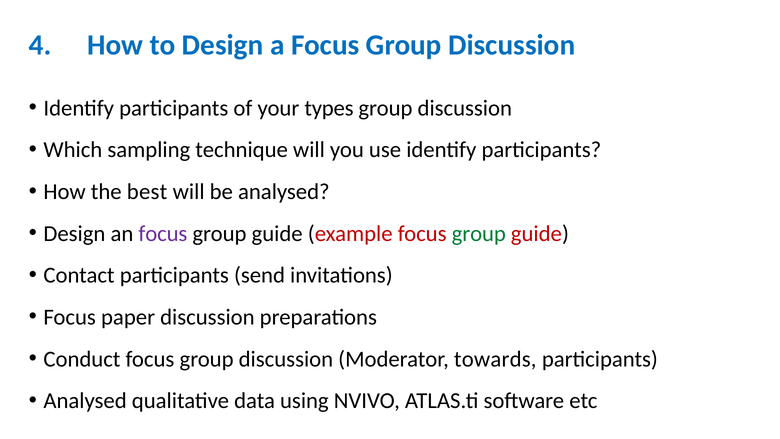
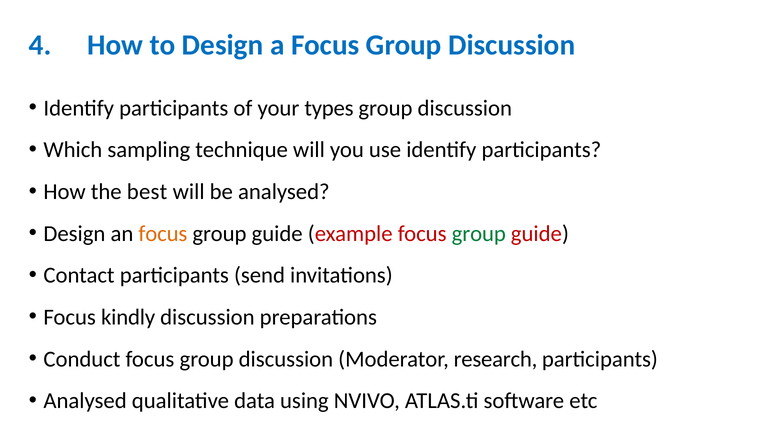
focus colour: purple -> orange (163, 233)
paper: paper -> kindly (128, 317)
towards: towards -> research (495, 359)
